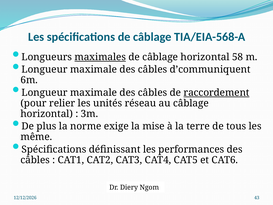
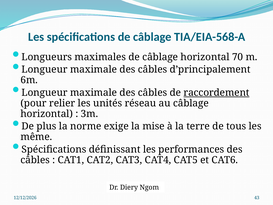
maximales underline: present -> none (100, 57)
58: 58 -> 70 (238, 57)
d’communiquent: d’communiquent -> d’principalement (210, 69)
